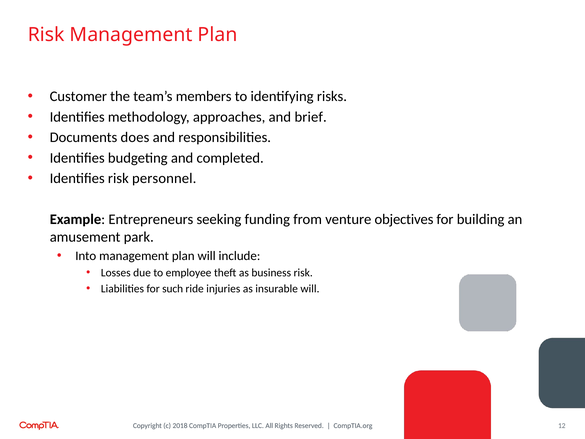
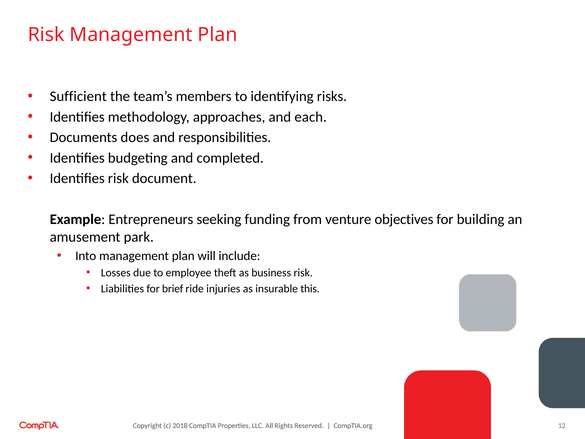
Customer: Customer -> Sufficient (78, 96)
brief: brief -> each (311, 117)
personnel: personnel -> document (164, 178)
such: such -> brief (173, 289)
insurable will: will -> this (310, 289)
